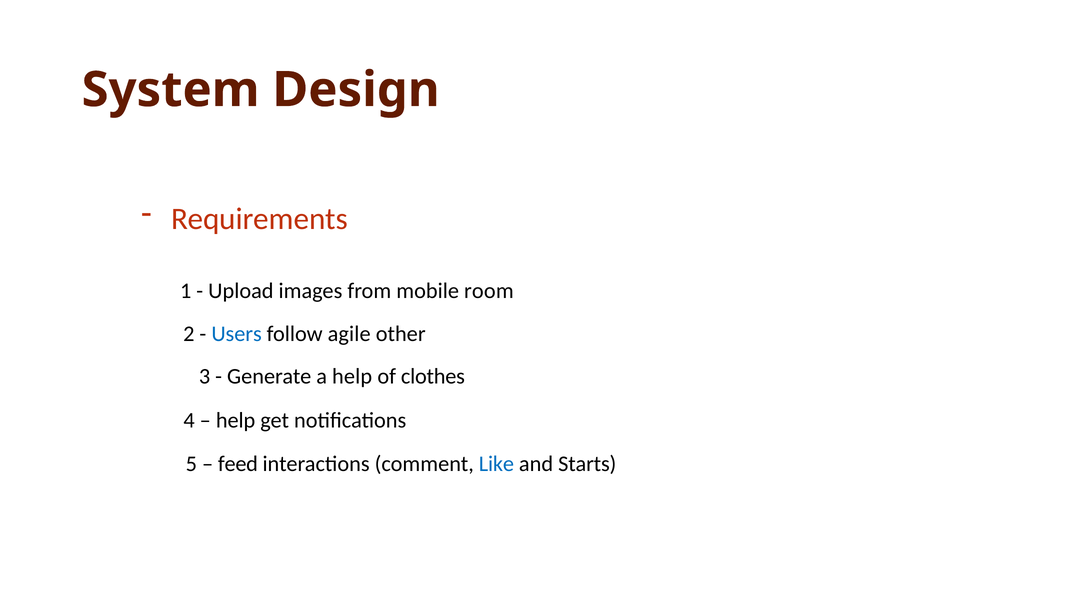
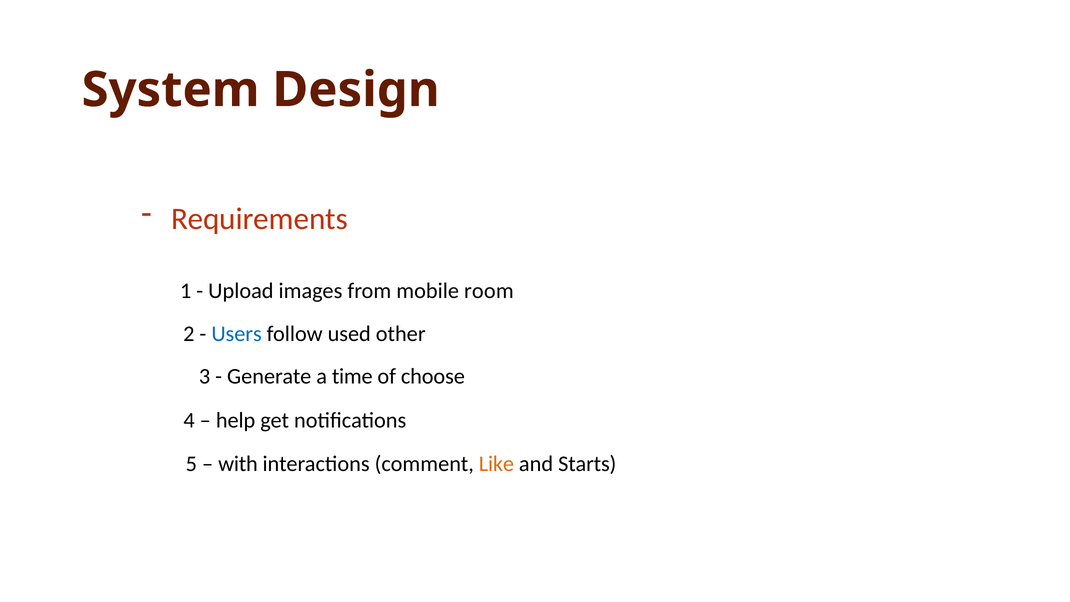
agile: agile -> used (349, 334)
a help: help -> time (352, 376)
clothes: clothes -> choose (433, 376)
feed: feed -> with (238, 464)
Like colour: blue -> orange (496, 464)
